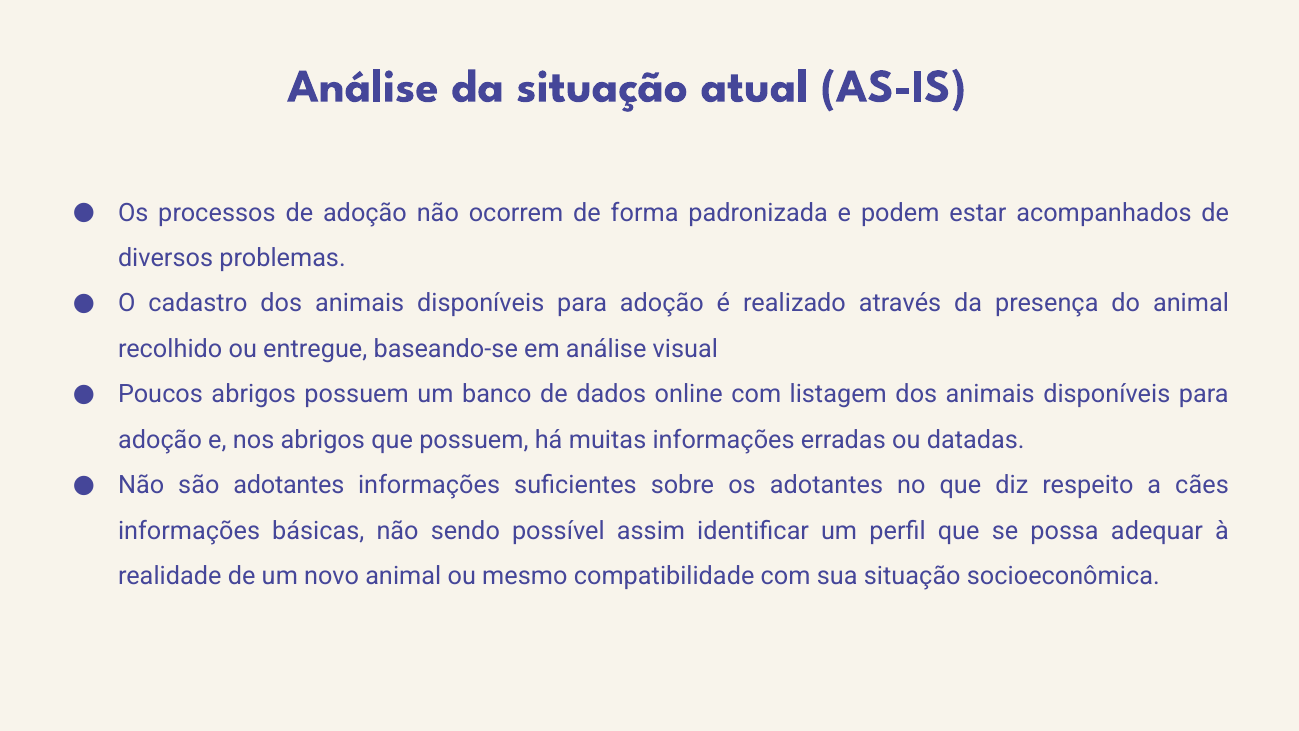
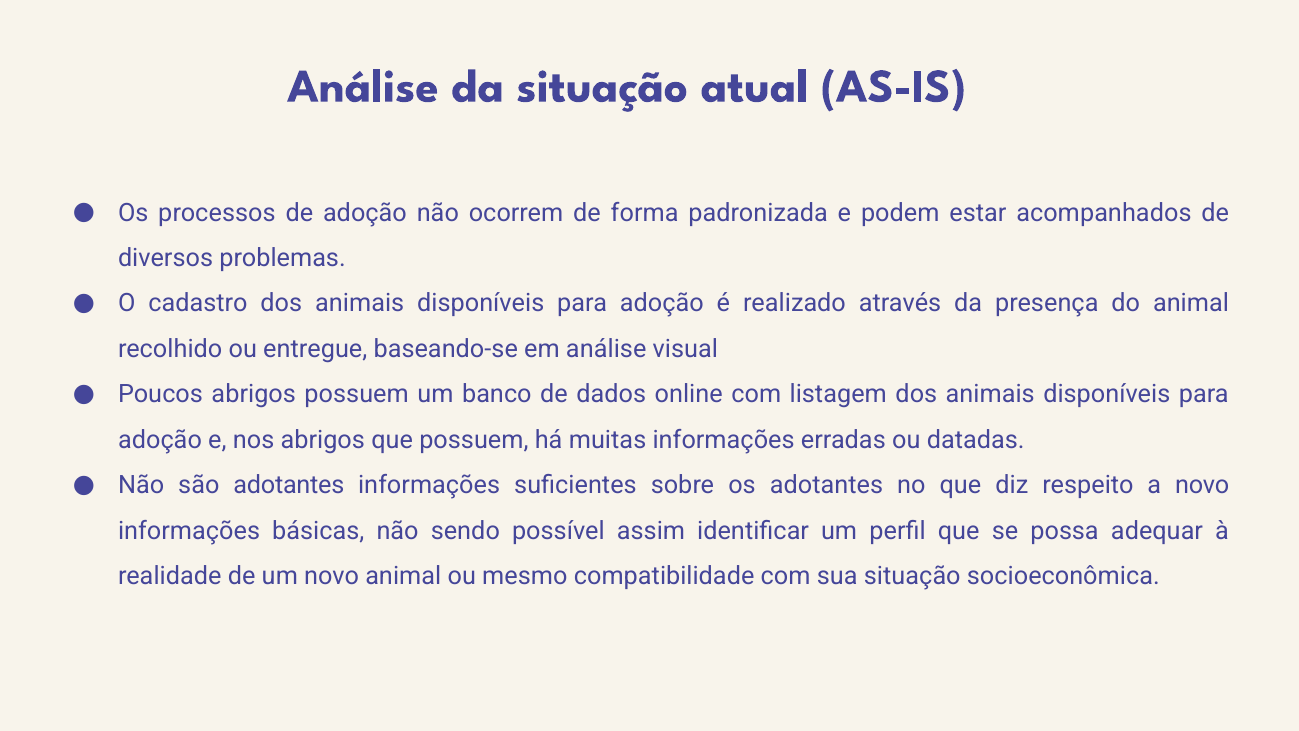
a cães: cães -> novo (1202, 485)
